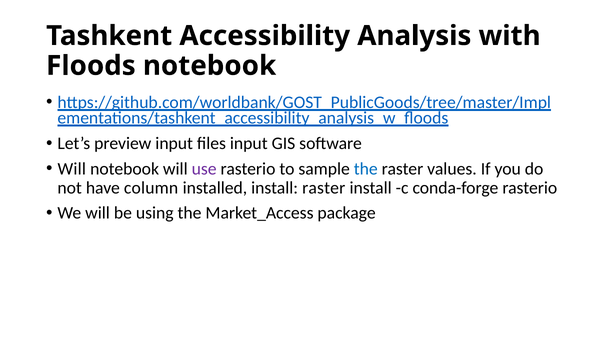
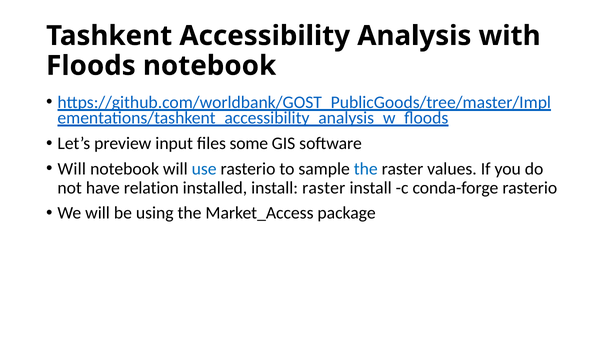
files input: input -> some (249, 144)
use colour: purple -> blue (204, 169)
column: column -> relation (151, 188)
